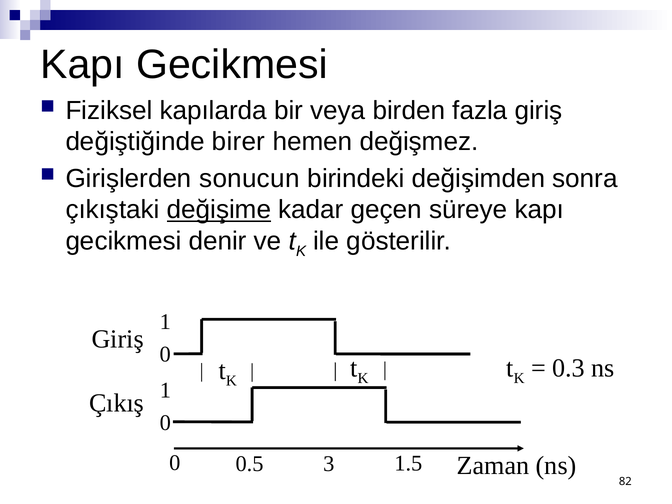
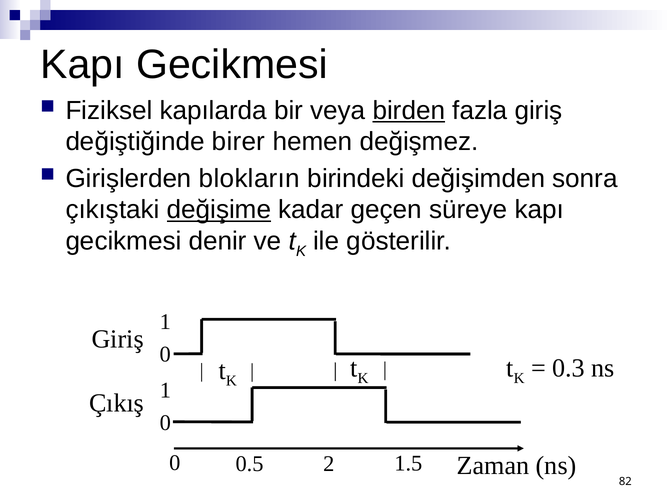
birden underline: none -> present (409, 110)
sonucun: sonucun -> blokların (249, 178)
3: 3 -> 2 (329, 464)
